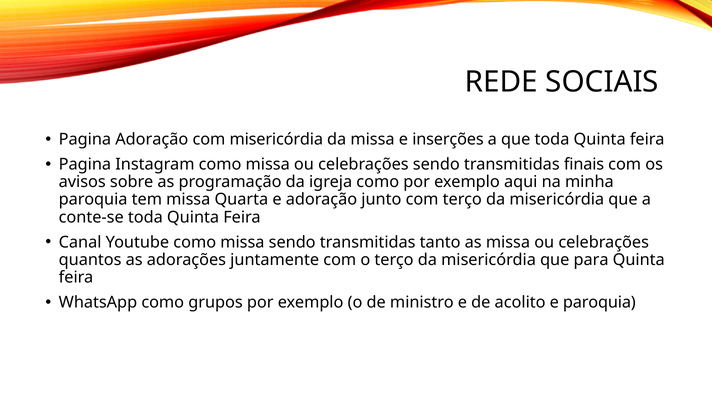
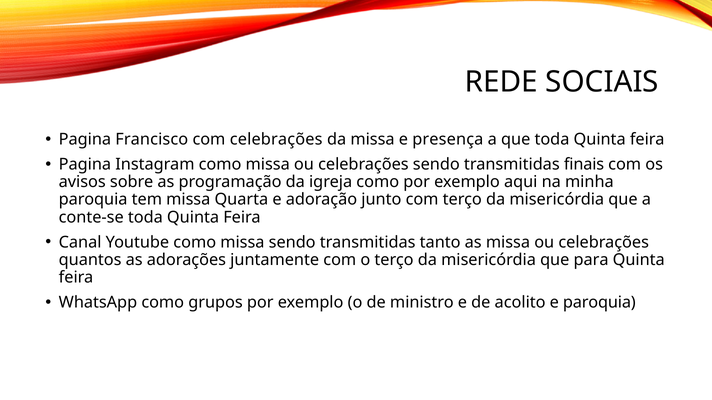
Pagina Adoração: Adoração -> Francisco (152, 140)
com misericórdia: misericórdia -> celebrações (276, 140)
inserções: inserções -> presença (448, 140)
